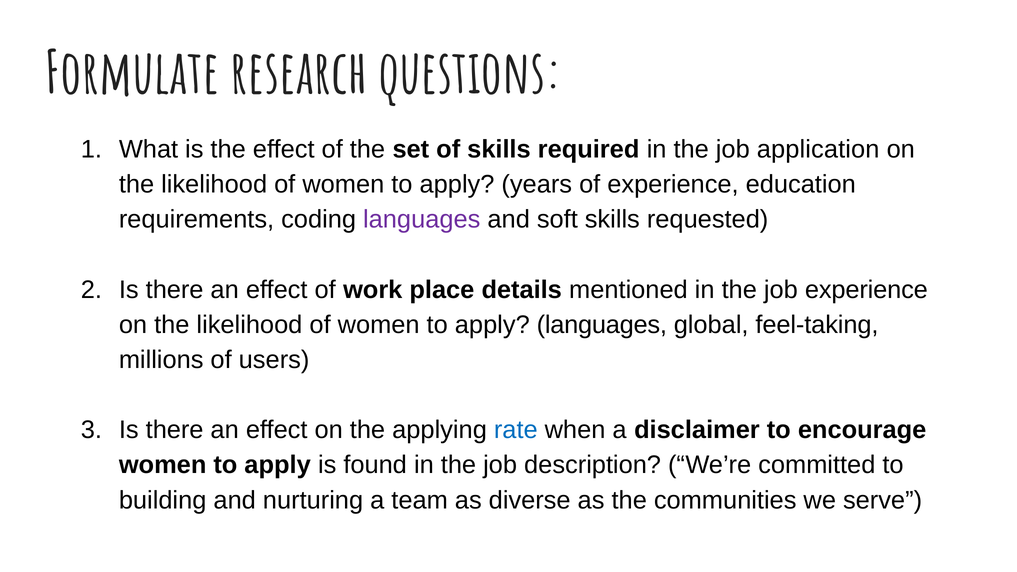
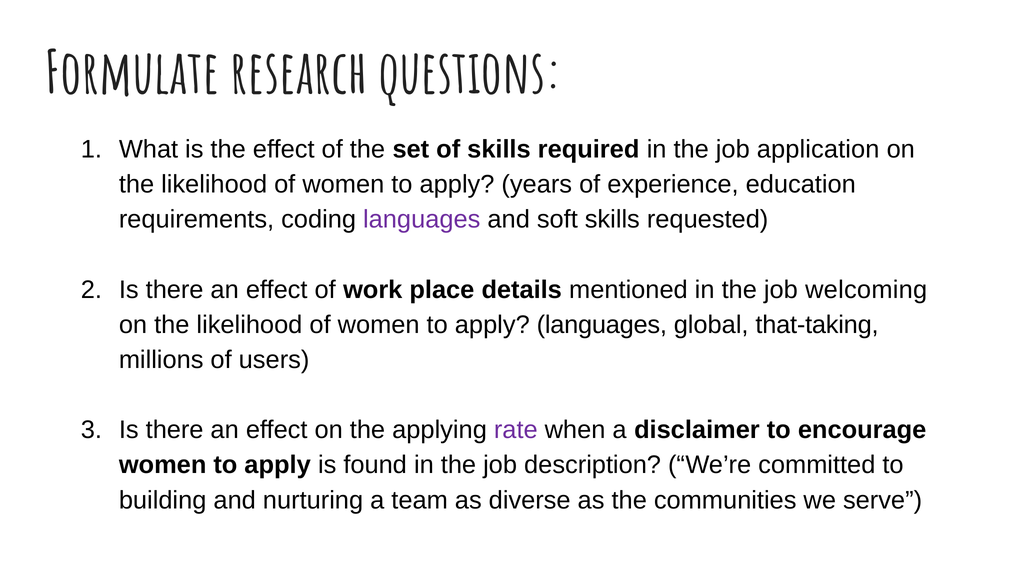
job experience: experience -> welcoming (866, 290)
feel-taking: feel-taking -> that-taking (817, 325)
rate colour: blue -> purple (516, 430)
